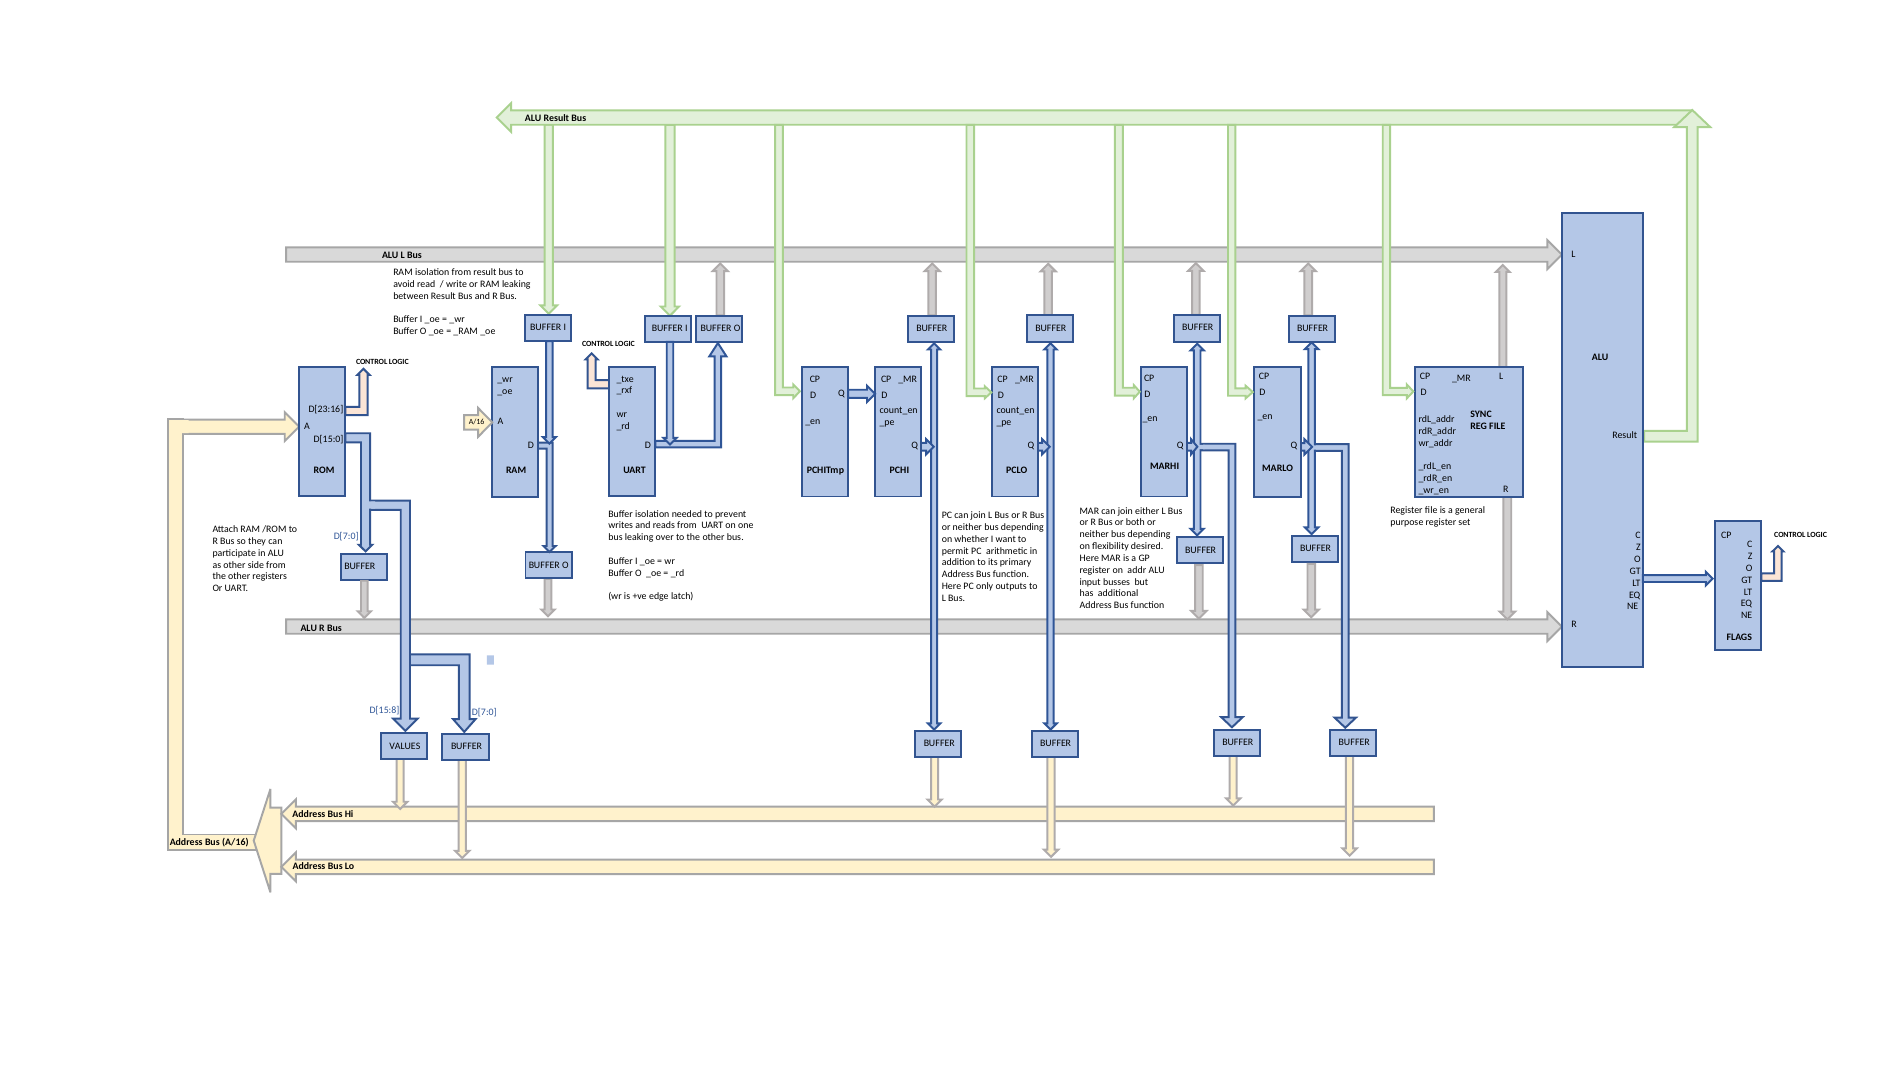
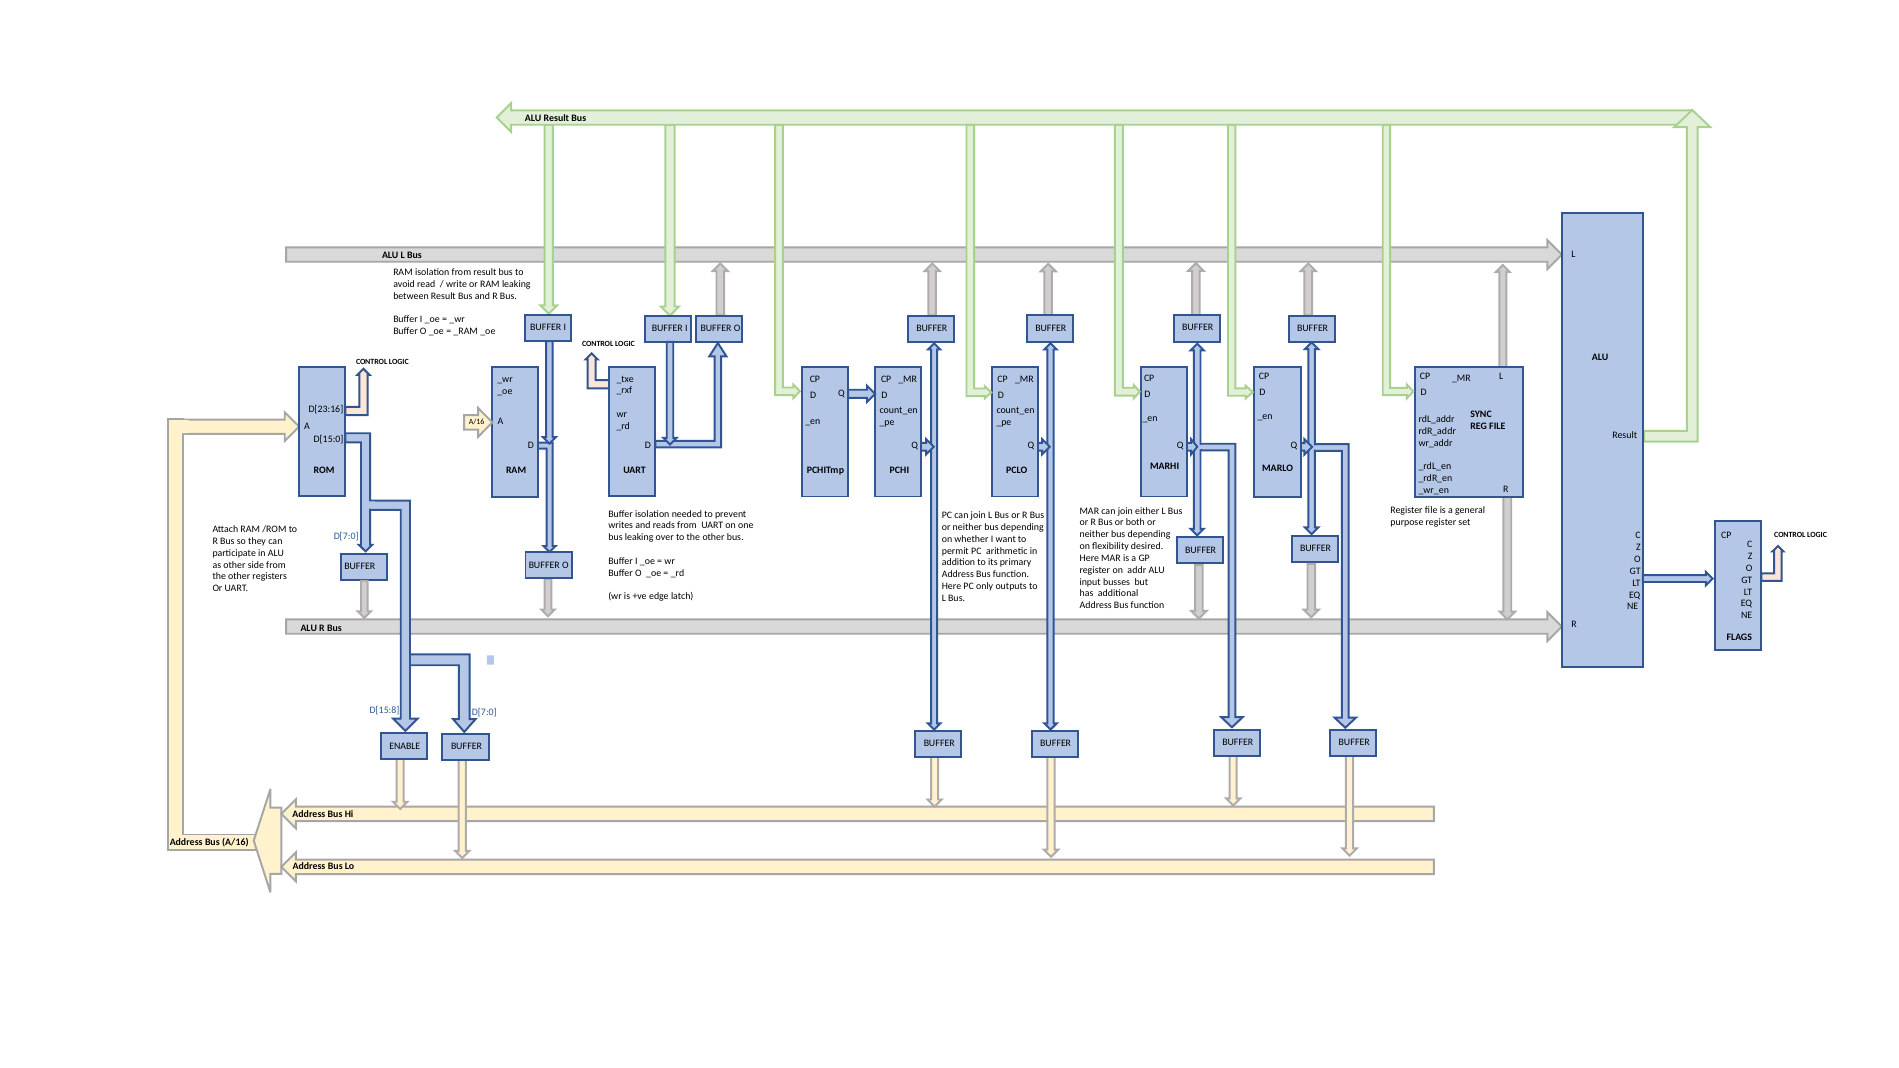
VALUES: VALUES -> ENABLE (405, 746)
